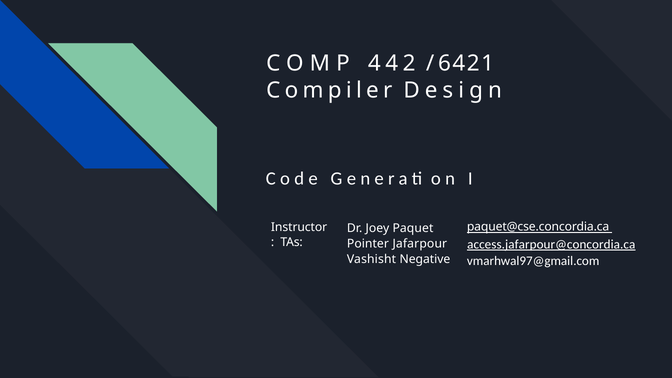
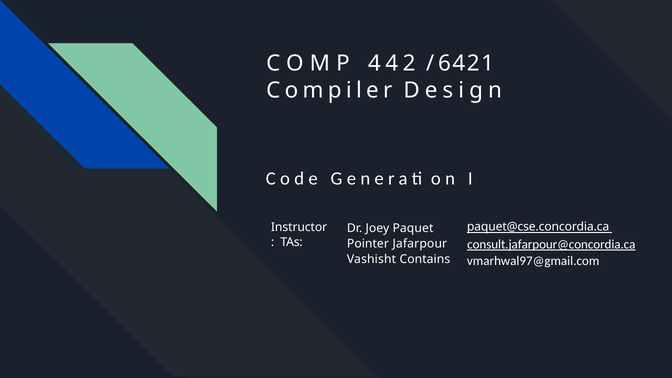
access.jafarpour@concordia.ca: access.jafarpour@concordia.ca -> consult.jafarpour@concordia.ca (551, 244)
Negative: Negative -> Contains (425, 259)
